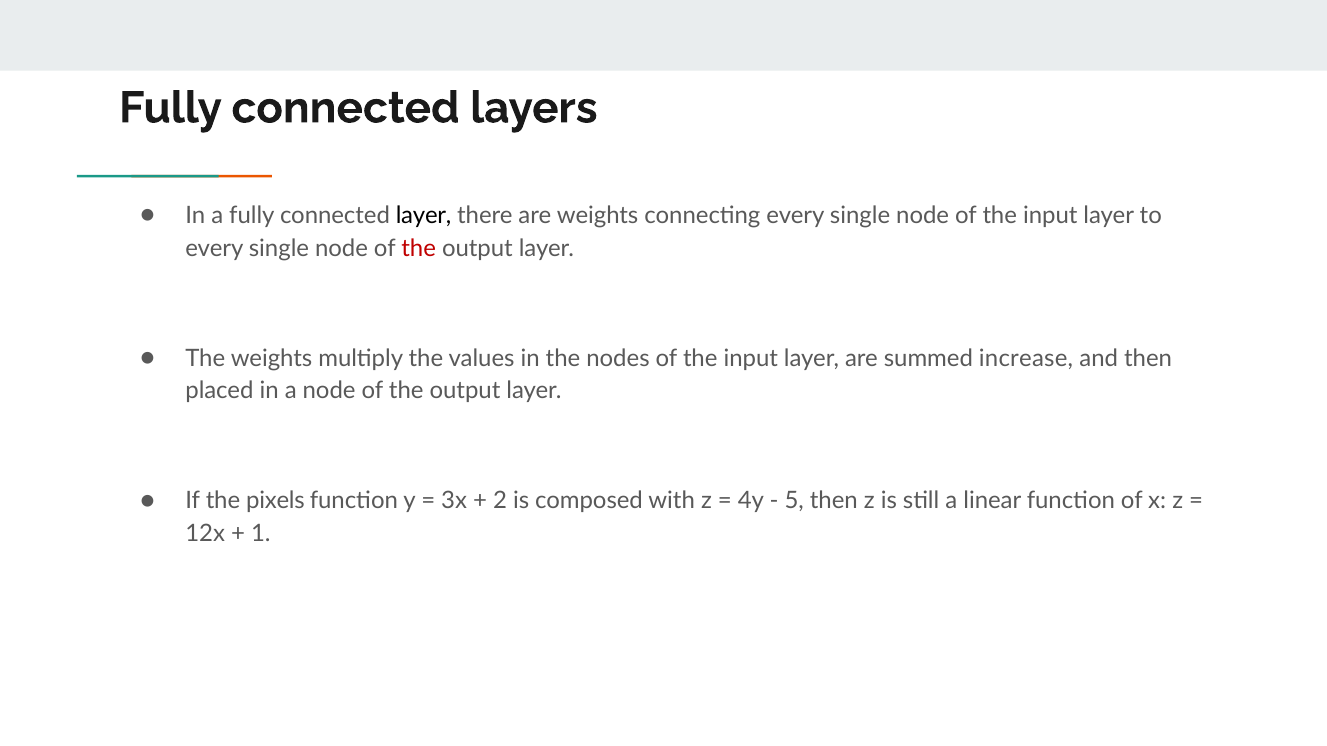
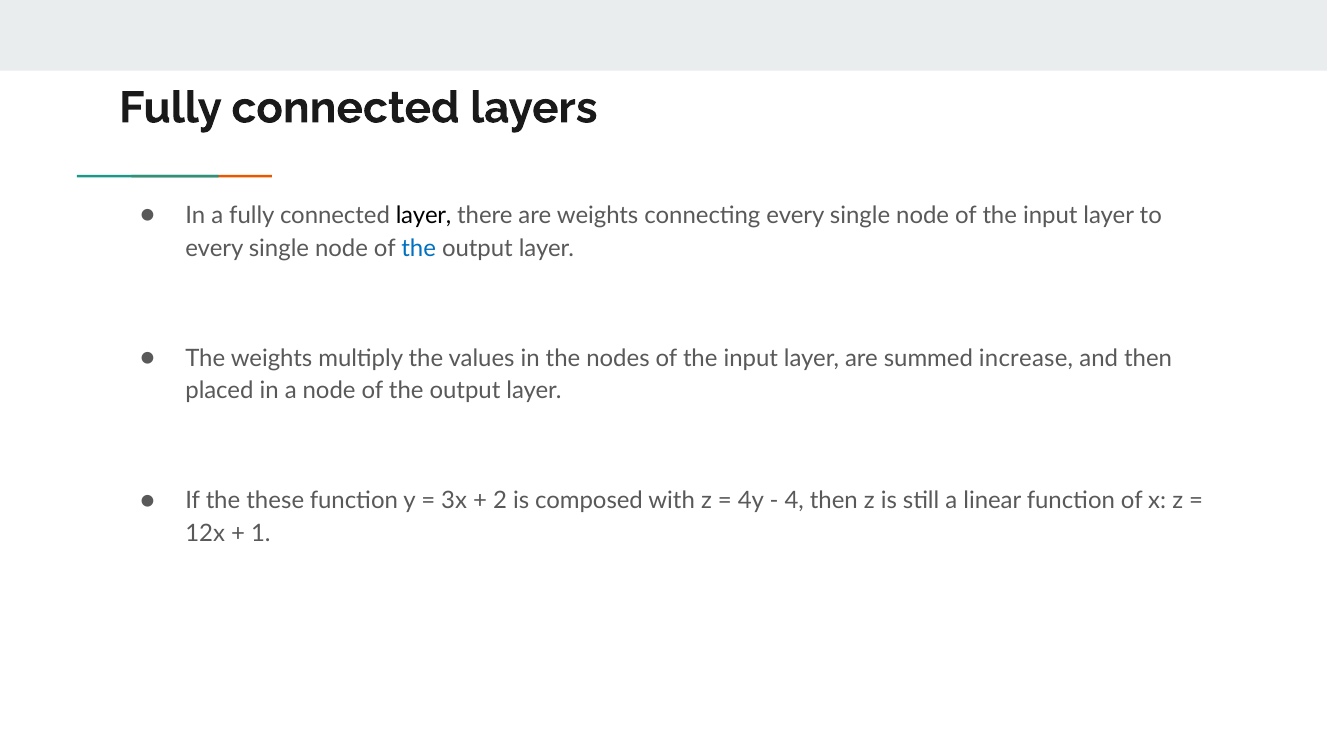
the colour: red -> blue (419, 248)
pixels: pixels -> these (275, 501)
5: 5 -> 4 (794, 501)
